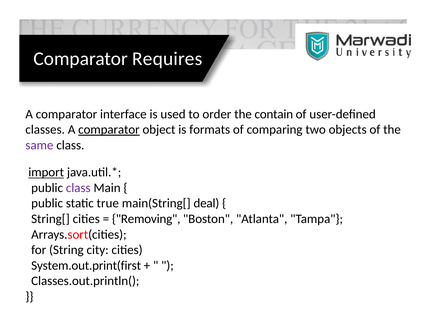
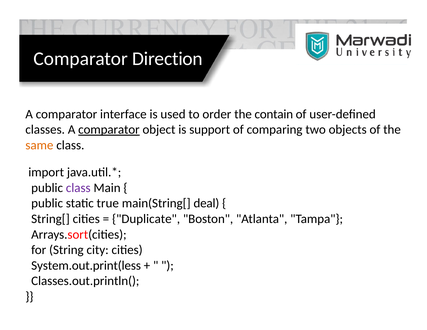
Requires: Requires -> Direction (167, 59)
formats: formats -> support (210, 130)
same colour: purple -> orange (39, 145)
import underline: present -> none (46, 172)
Removing: Removing -> Duplicate (146, 219)
System.out.print(first: System.out.print(first -> System.out.print(less (86, 265)
